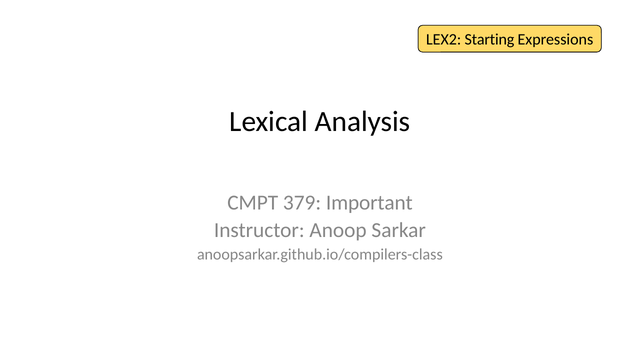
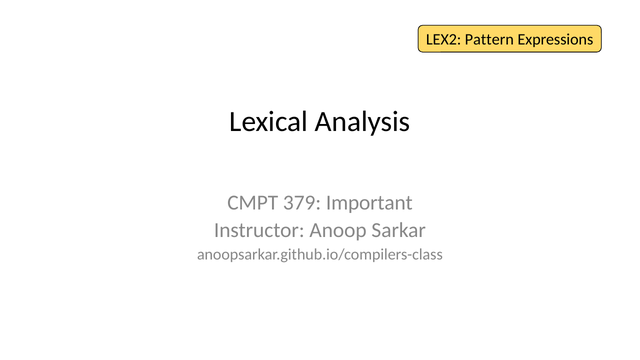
Starting: Starting -> Pattern (489, 40)
